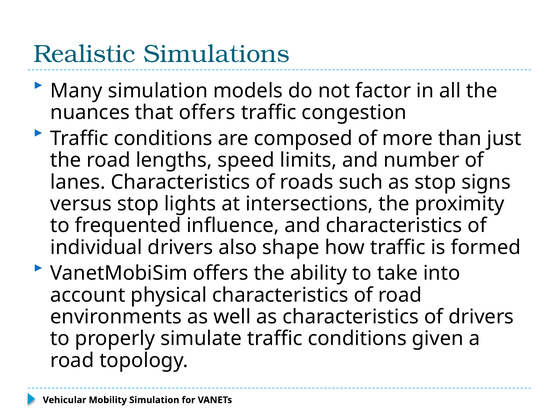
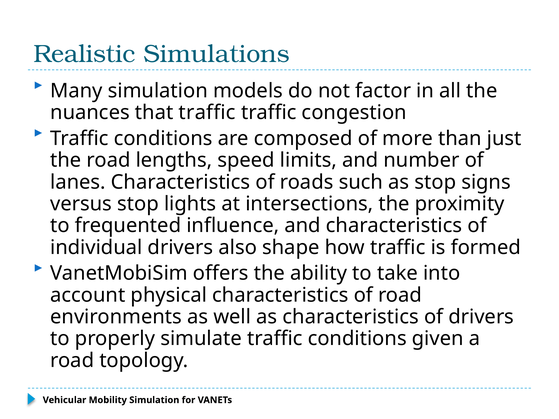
that offers: offers -> traffic (207, 113)
